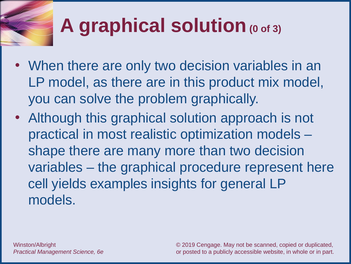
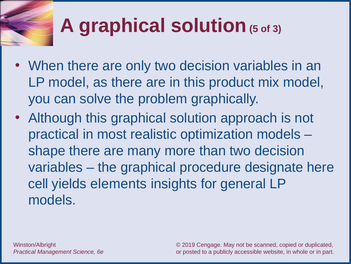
0: 0 -> 5 (254, 29)
represent: represent -> designate (274, 167)
examples: examples -> elements (119, 183)
